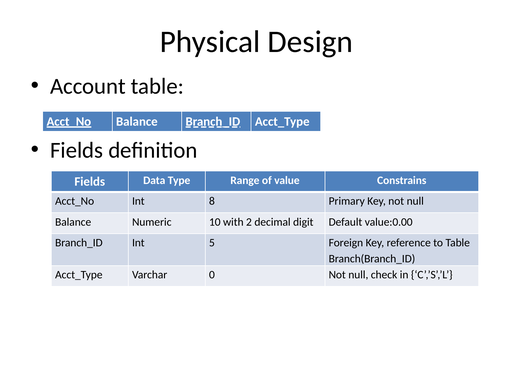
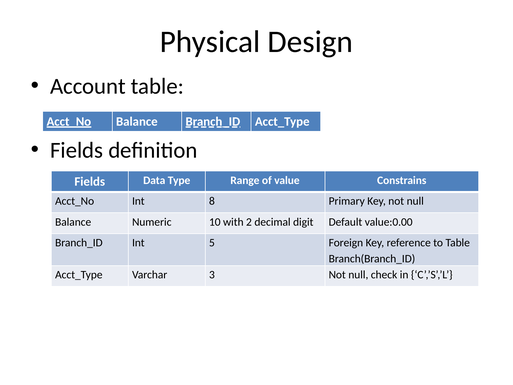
0: 0 -> 3 (212, 275)
